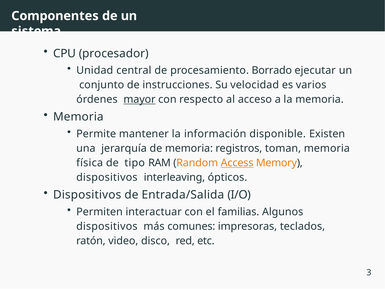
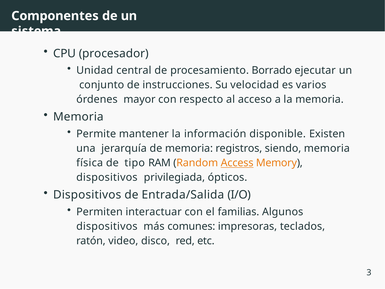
mayor underline: present -> none (139, 99)
toman: toman -> siendo (283, 148)
interleaving: interleaving -> privilegiada (174, 177)
